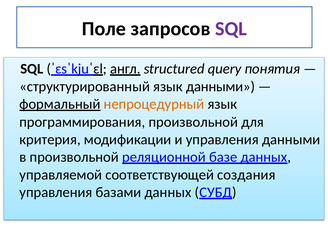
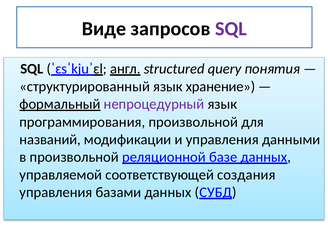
Поле: Поле -> Виде (104, 29)
язык данными: данными -> хранение (220, 87)
непроцедурный colour: orange -> purple (154, 104)
критерия: критерия -> названий (50, 139)
